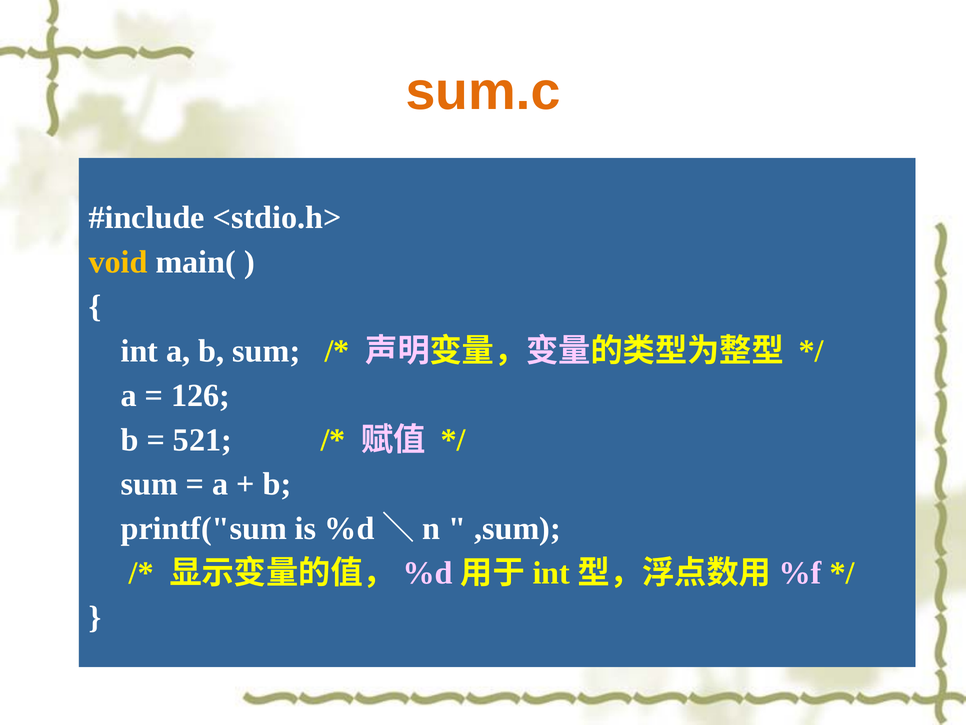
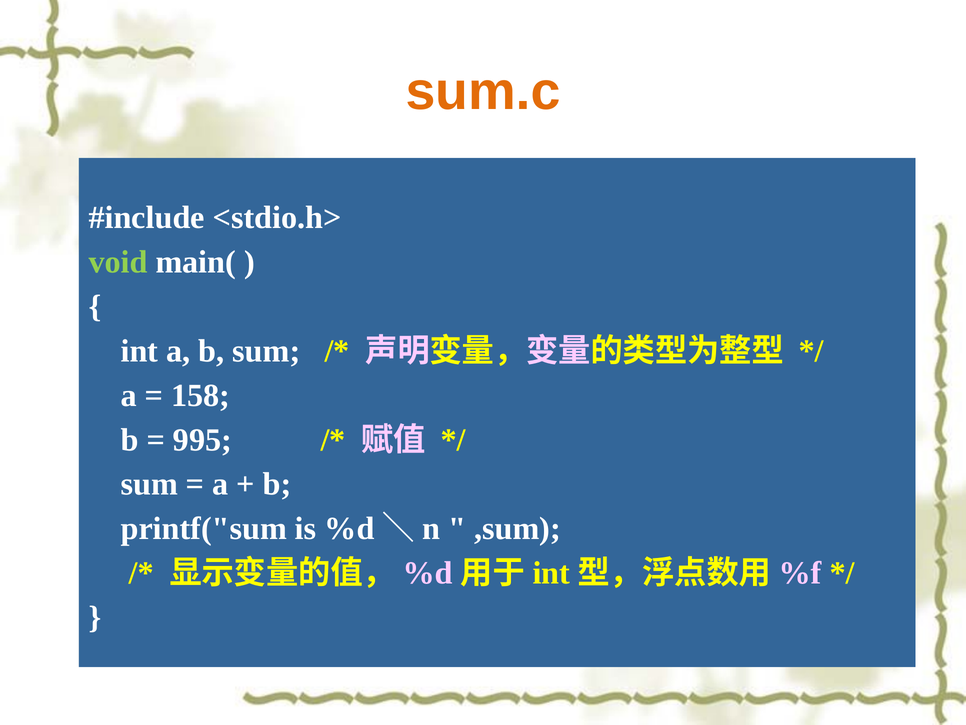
void colour: yellow -> light green (118, 262)
126: 126 -> 158 (201, 395)
521: 521 -> 995 (203, 440)
